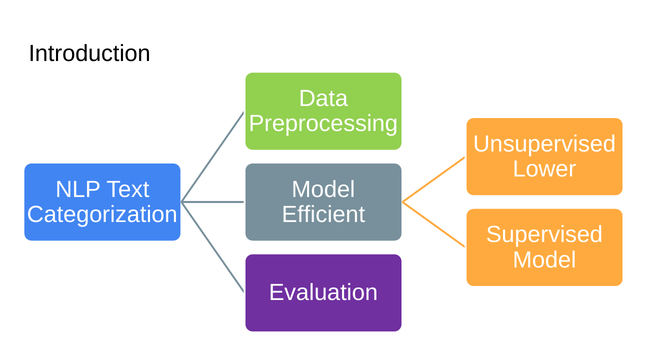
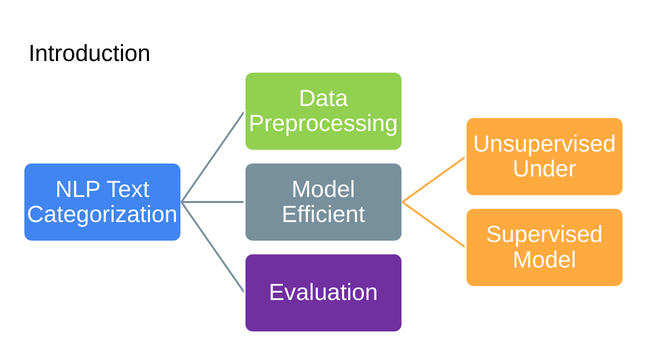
Lower: Lower -> Under (544, 169)
